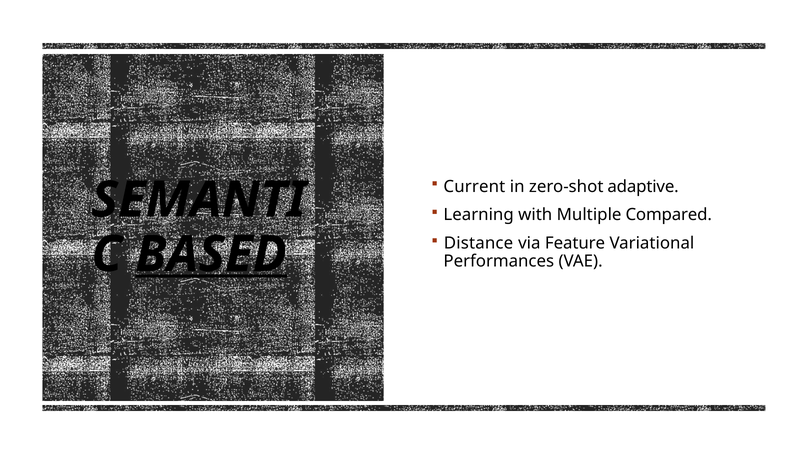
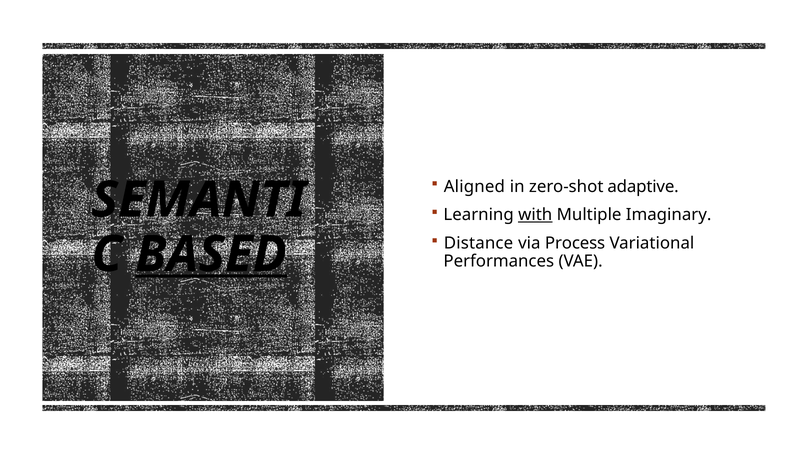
Current: Current -> Aligned (474, 187)
with underline: none -> present (535, 215)
Compared: Compared -> Imaginary (669, 215)
Feature: Feature -> Process (575, 243)
